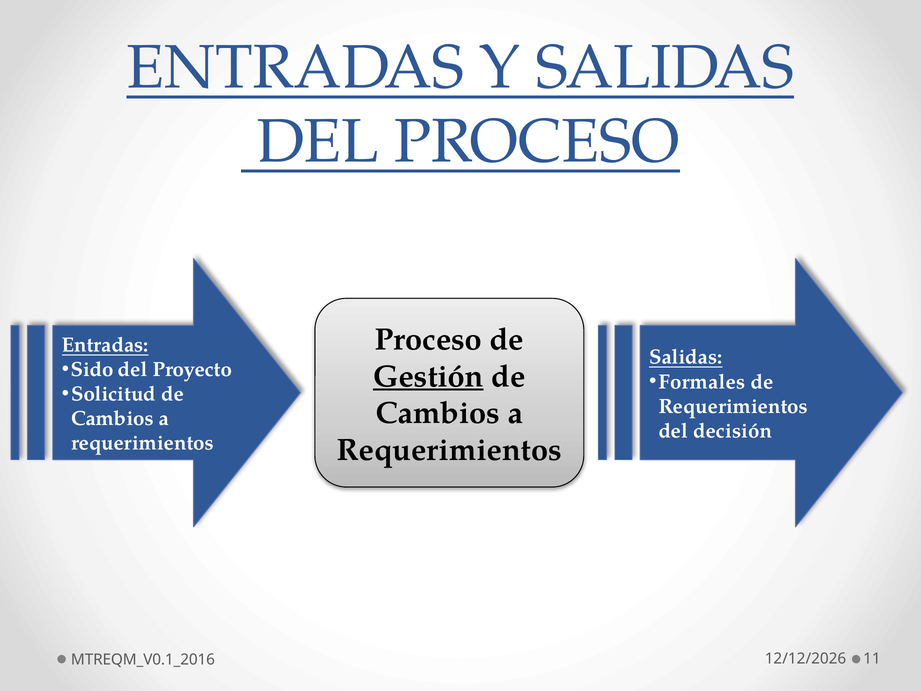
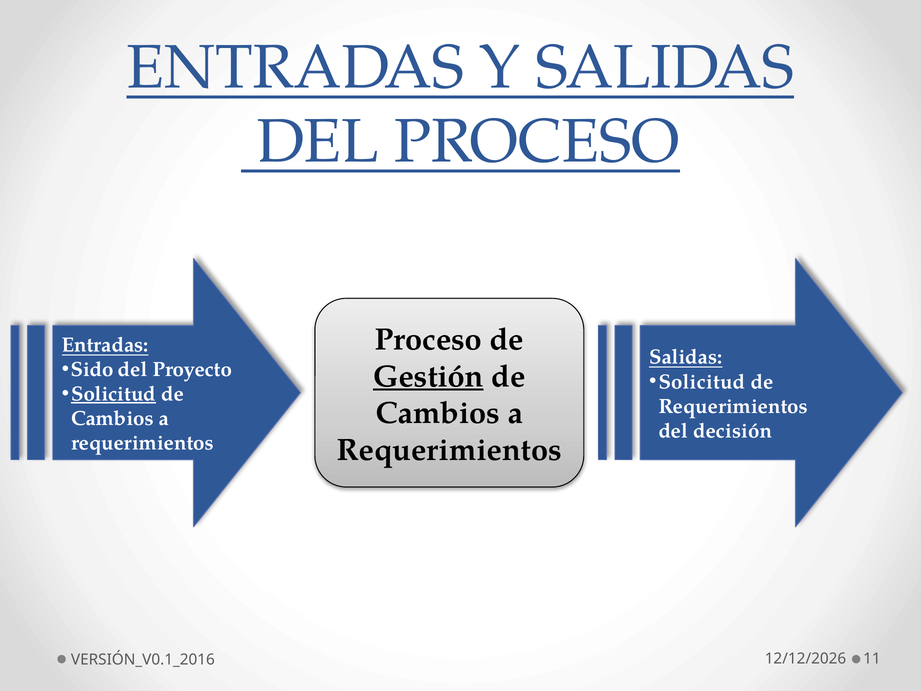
Formales: Formales -> Solicitud (702, 382)
Solicitud underline: none -> present (114, 394)
MTREQM_V0.1_2016: MTREQM_V0.1_2016 -> VERSIÓN_V0.1_2016 (143, 660)
